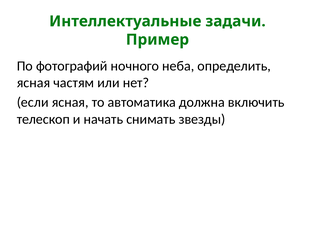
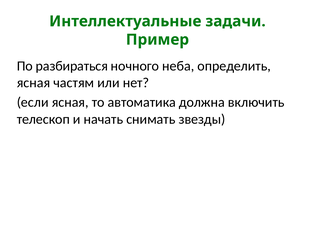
фотографий: фотографий -> разбираться (72, 66)
